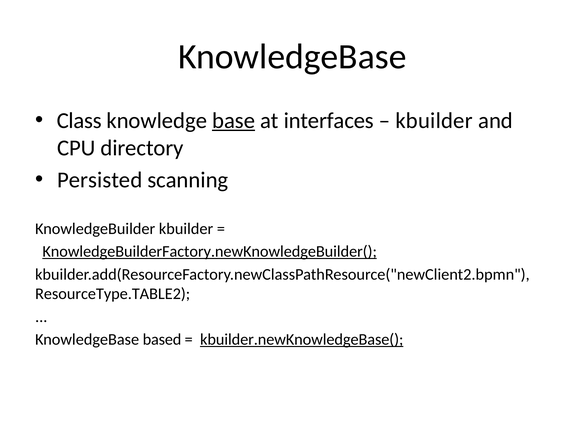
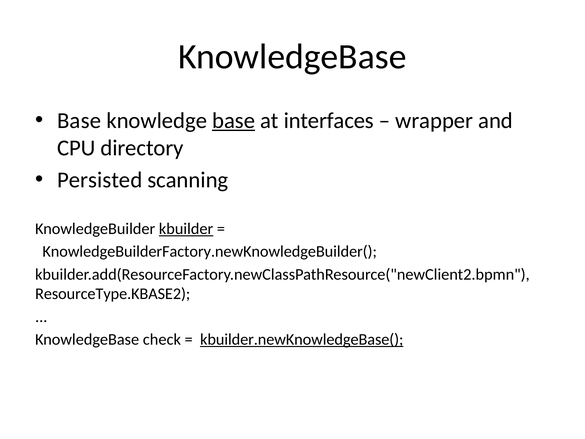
Class: Class -> Base (79, 121)
kbuilder: kbuilder -> wrapper (434, 121)
kbuilder underline: none -> present (186, 229)
KnowledgeBuilderFactory.newKnowledgeBuilder( underline: present -> none (210, 251)
ResourceType.TABLE2: ResourceType.TABLE2 -> ResourceType.KBASE2 (113, 294)
based: based -> check (162, 339)
